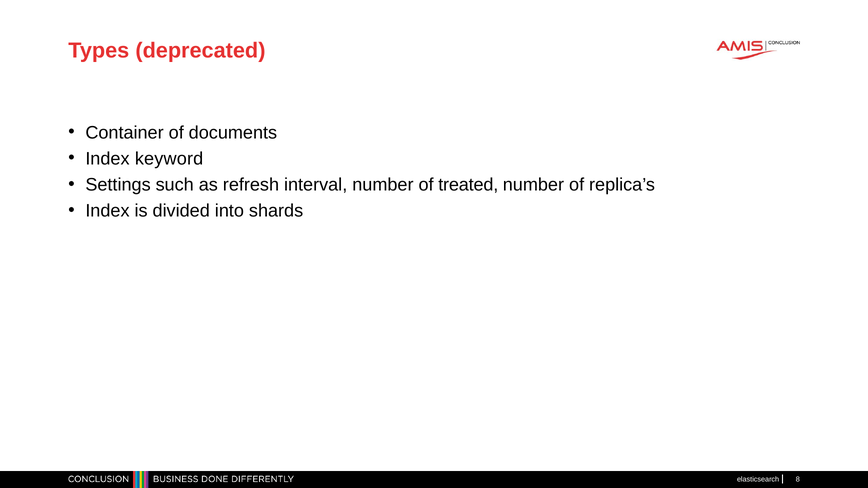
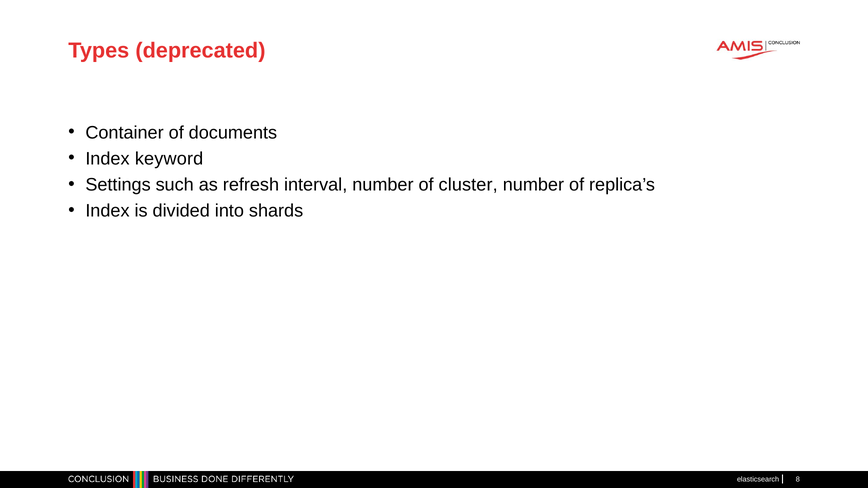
treated: treated -> cluster (468, 185)
